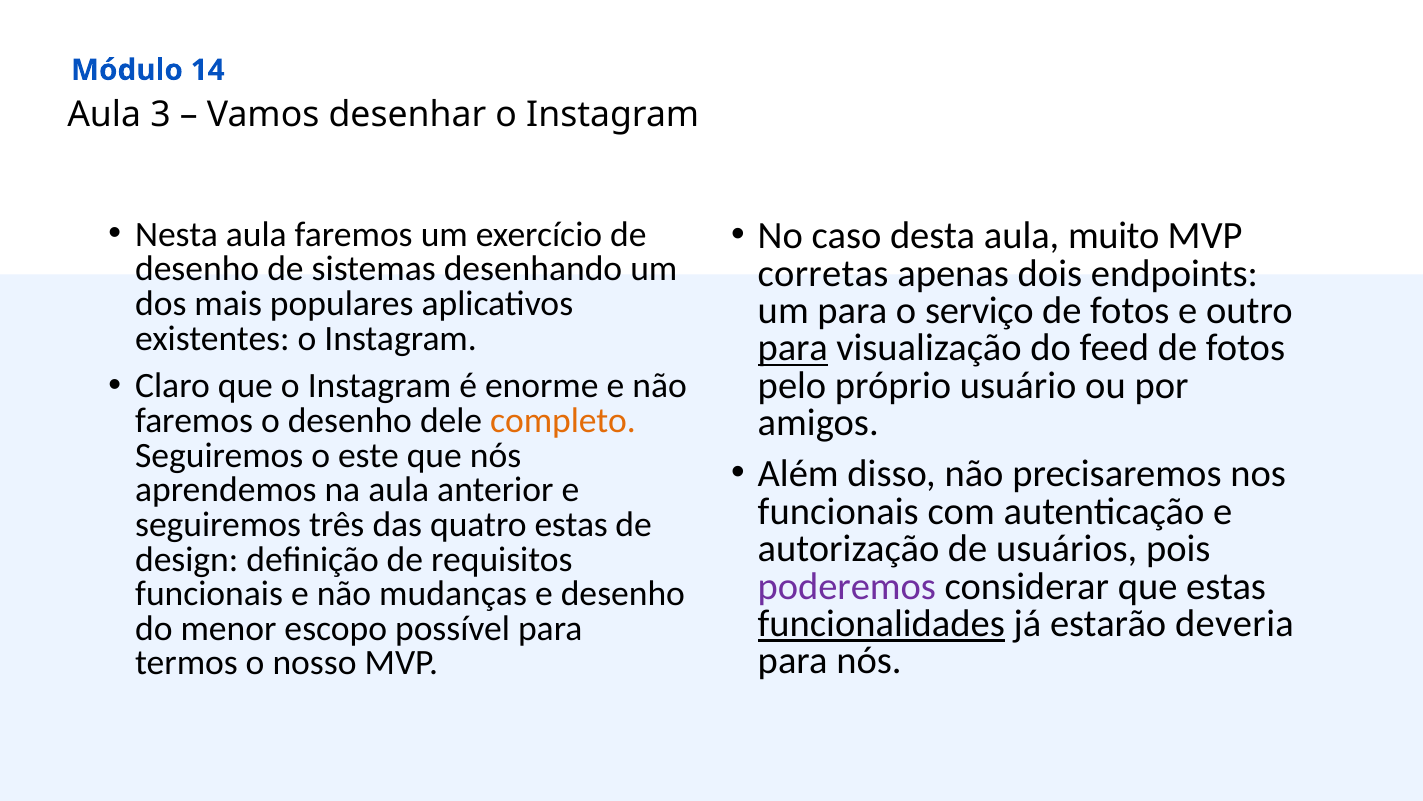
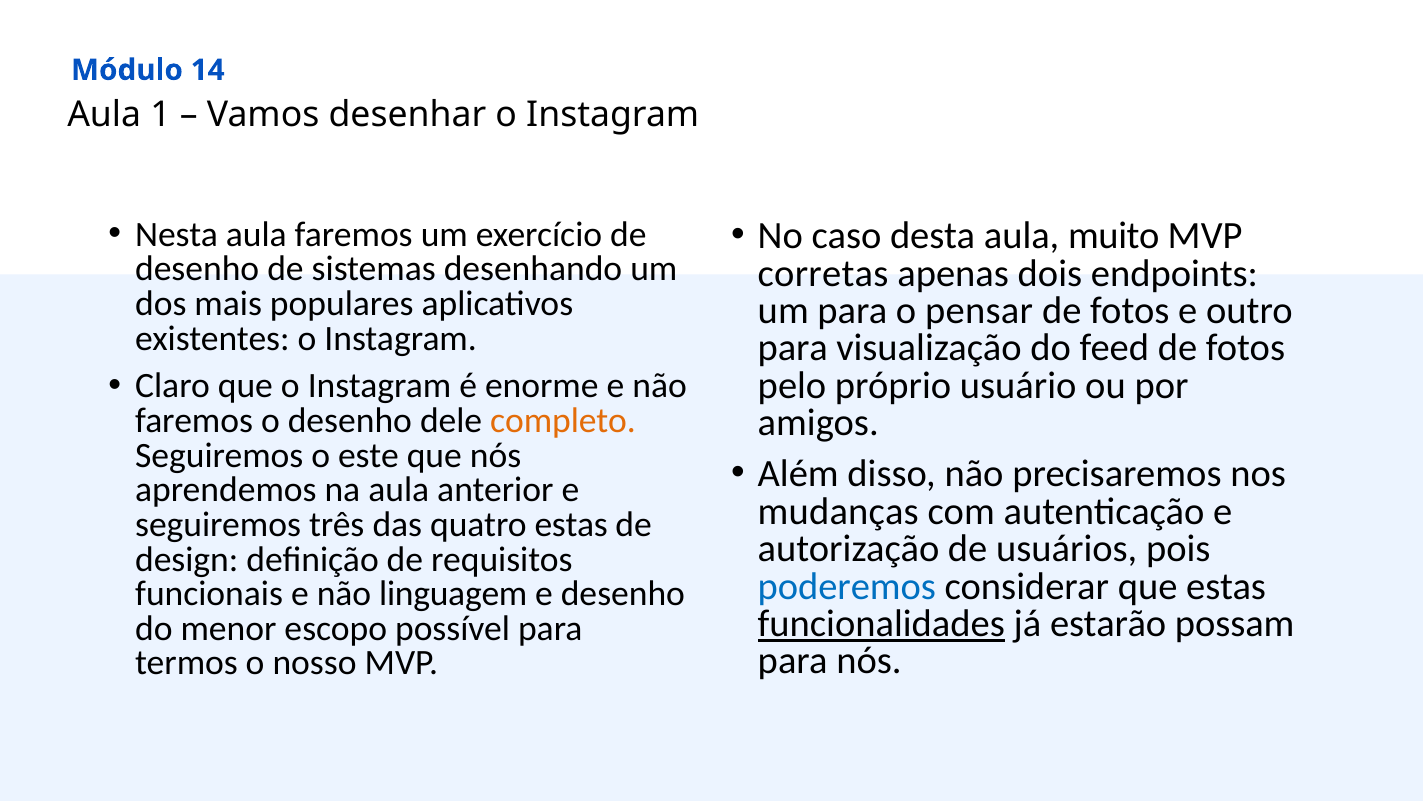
3: 3 -> 1 (161, 114)
serviço: serviço -> pensar (979, 311)
para underline: present -> none (793, 348)
funcionais: funcionais -> mudanças (838, 511)
poderemos colour: purple -> blue (847, 586)
mudanças: mudanças -> linguagem (453, 593)
deveria: deveria -> possam (1235, 623)
